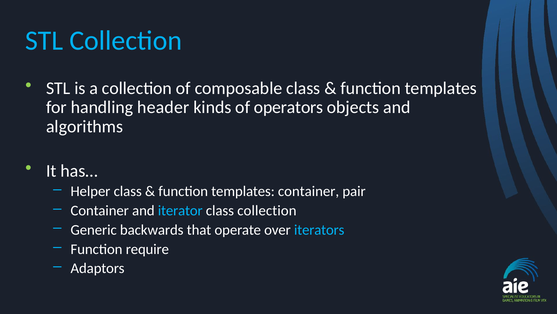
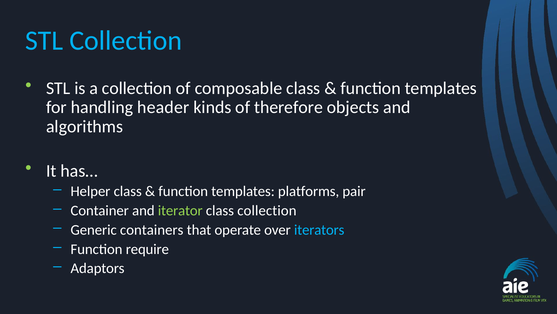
operators: operators -> therefore (289, 107)
templates container: container -> platforms (309, 191)
iterator colour: light blue -> light green (180, 210)
backwards: backwards -> containers (152, 229)
